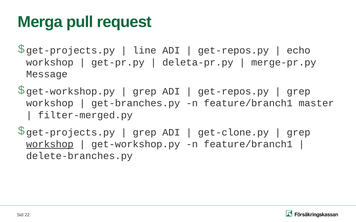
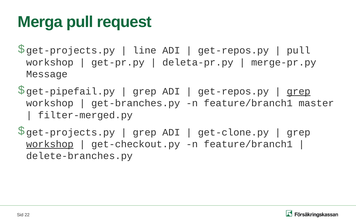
echo: echo -> pull (299, 51)
get-workshop.py: get-workshop.py -> get-pipefail.py (71, 92)
grep underline: none -> present (299, 92)
get-workshop.py: get-workshop.py -> get-checkout.py (136, 144)
